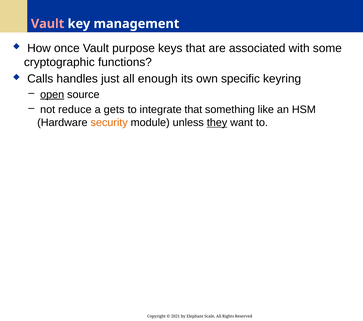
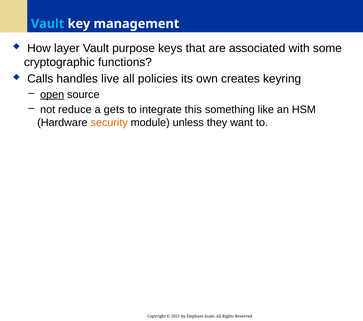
Vault colour: pink -> light blue (48, 24)
once: once -> layer (67, 48)
just: just -> live (110, 79)
enough: enough -> policies (158, 79)
specific: specific -> creates (240, 79)
integrate that: that -> this (193, 110)
they underline: present -> none (217, 123)
